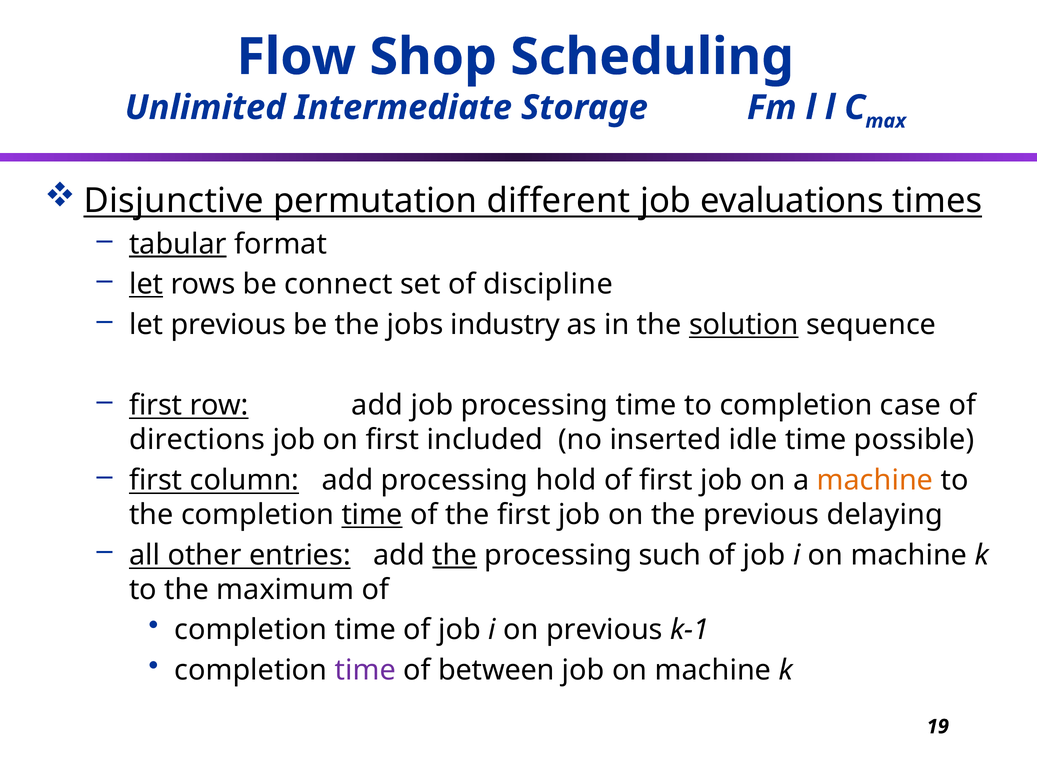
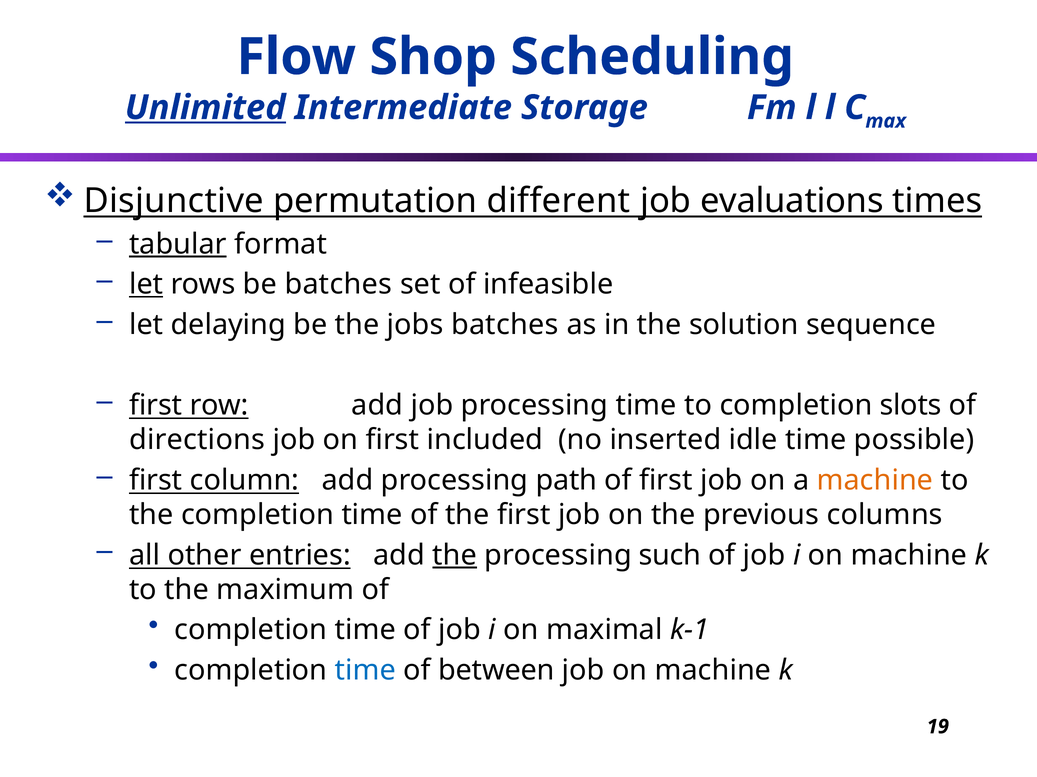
Unlimited underline: none -> present (205, 108)
be connect: connect -> batches (338, 285)
discipline: discipline -> infeasible (548, 285)
let previous: previous -> delaying (228, 325)
jobs industry: industry -> batches (505, 325)
solution underline: present -> none (744, 325)
case: case -> slots (911, 406)
hold: hold -> path (566, 481)
time underline: present -> none (372, 515)
delaying: delaying -> columns (885, 515)
on previous: previous -> maximal (604, 630)
time colour: purple -> blue (365, 671)
